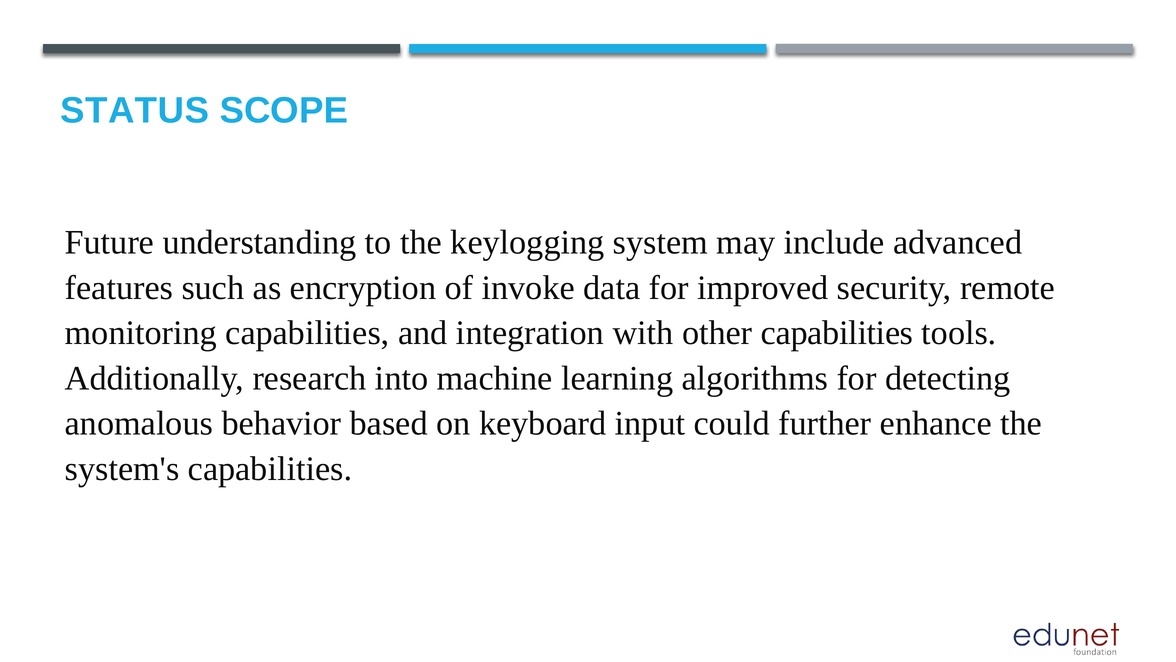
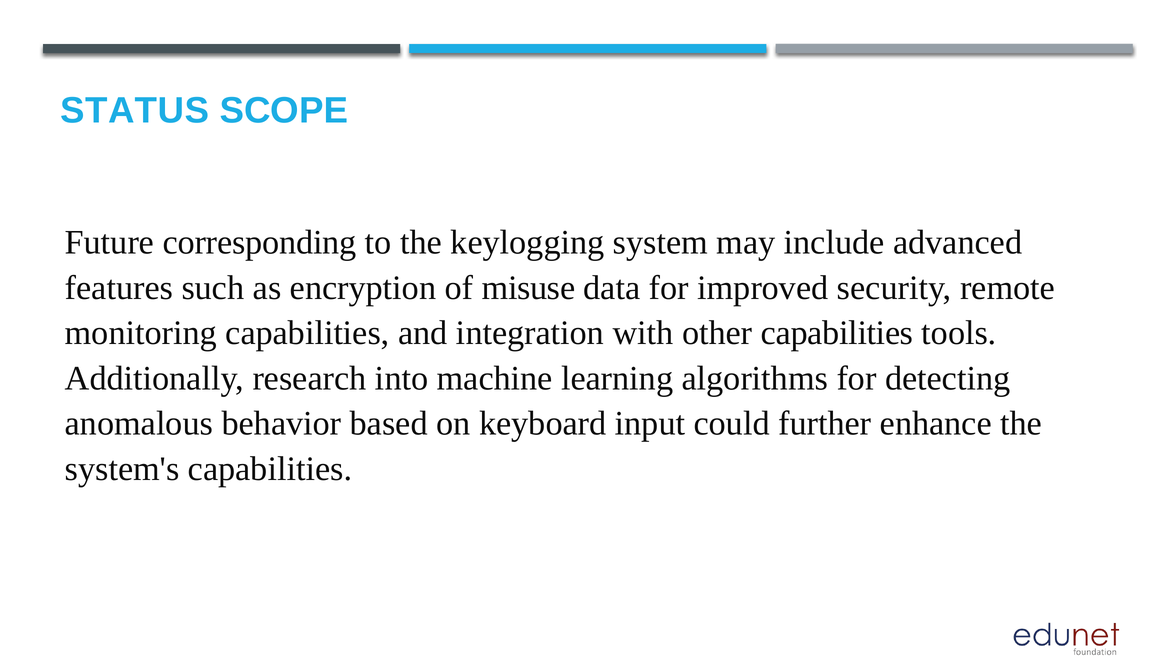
understanding: understanding -> corresponding (260, 242)
invoke: invoke -> misuse (528, 288)
